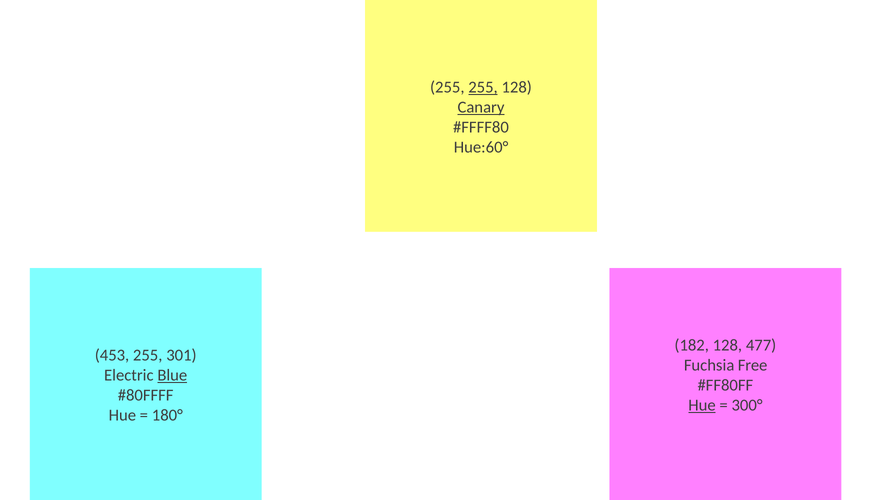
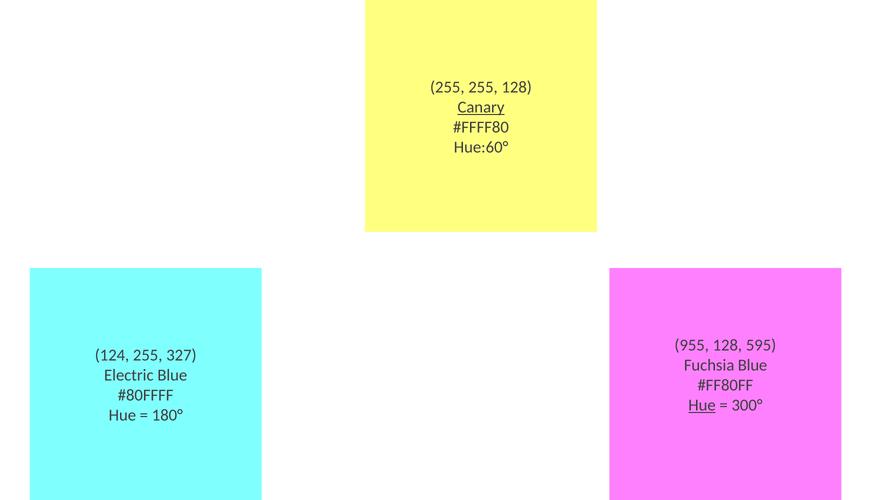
255 underline: present -> none (483, 87)
182: 182 -> 955 (692, 345)
477: 477 -> 595 (761, 345)
453: 453 -> 124 (112, 355)
301: 301 -> 327 (181, 355)
Fuchsia Free: Free -> Blue (753, 365)
Blue underline: present -> none (172, 375)
